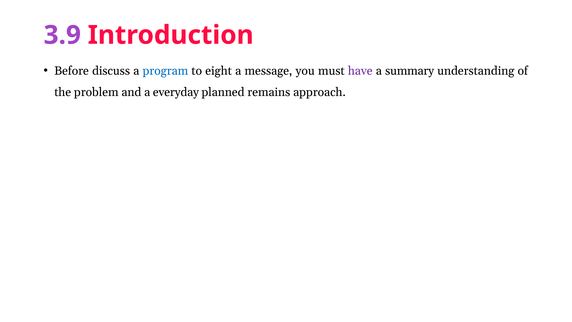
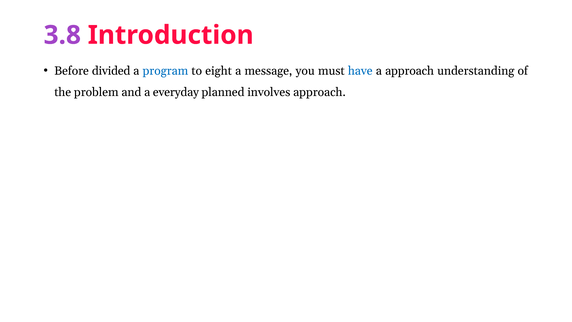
3.9: 3.9 -> 3.8 (62, 35)
discuss: discuss -> divided (111, 71)
have colour: purple -> blue (360, 71)
a summary: summary -> approach (410, 71)
remains: remains -> involves (269, 92)
